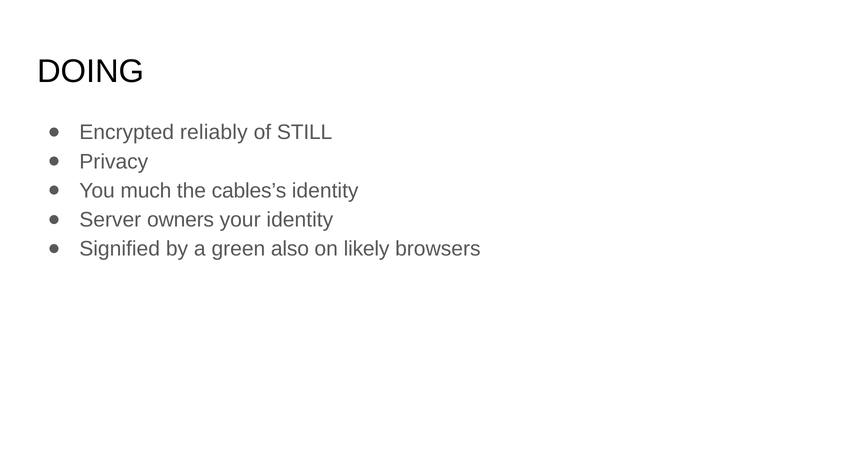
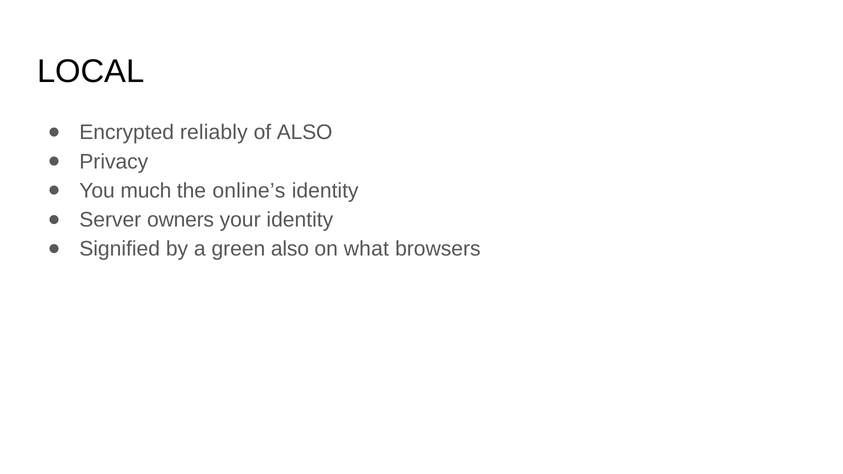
DOING: DOING -> LOCAL (91, 71)
of STILL: STILL -> ALSO (305, 133)
cables’s: cables’s -> online’s (249, 191)
likely: likely -> what (366, 249)
